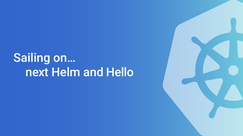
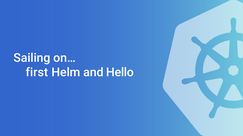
next: next -> first (37, 73)
